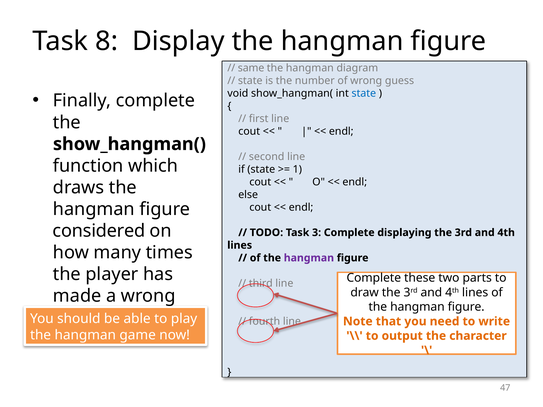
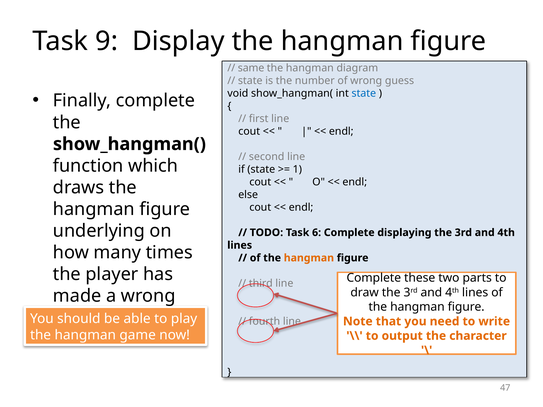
8: 8 -> 9 (107, 41)
considered: considered -> underlying (99, 231)
3: 3 -> 6 (317, 233)
hangman colour: purple -> orange (309, 258)
